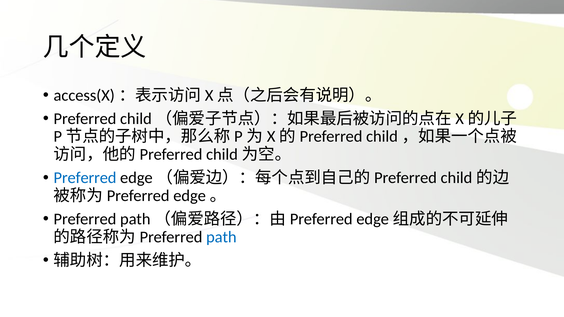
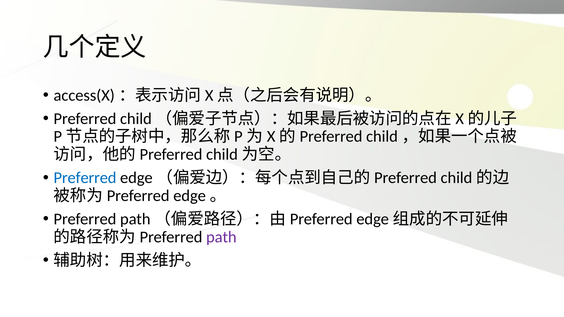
path colour: blue -> purple (221, 237)
